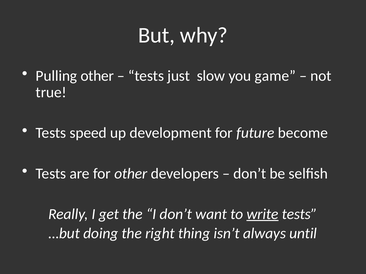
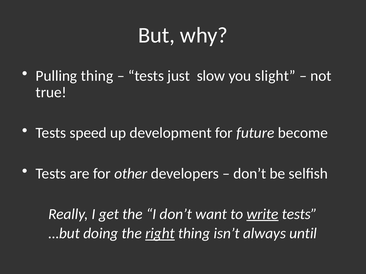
Pulling other: other -> thing (97, 76)
game: game -> slight (275, 76)
right underline: none -> present (160, 234)
